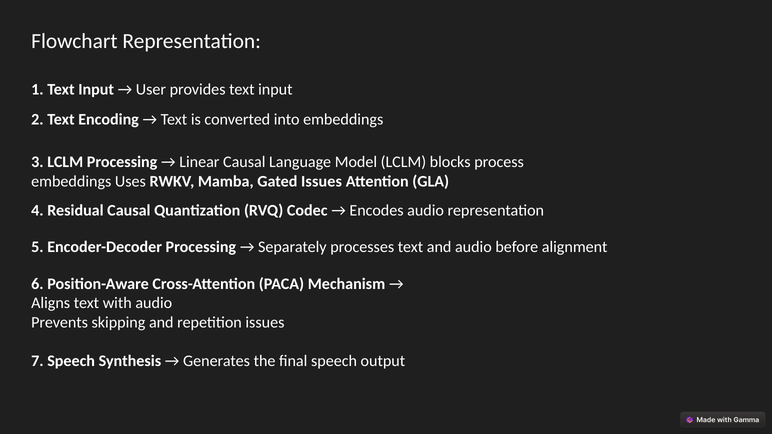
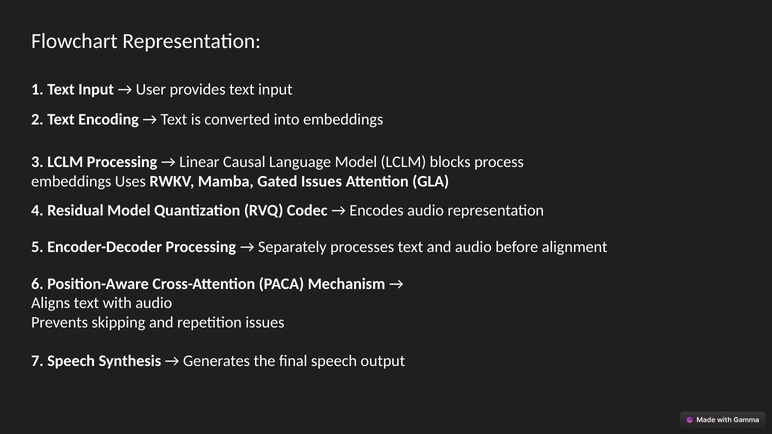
Residual Causal: Causal -> Model (129, 211)
